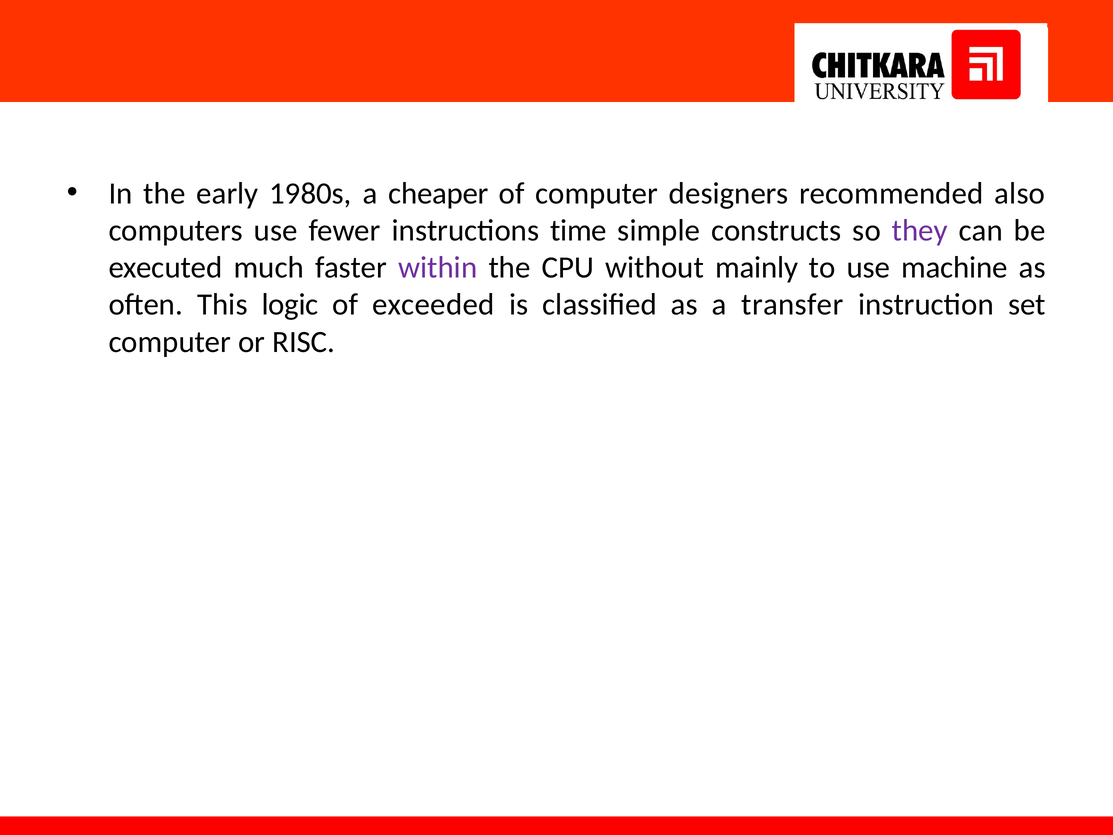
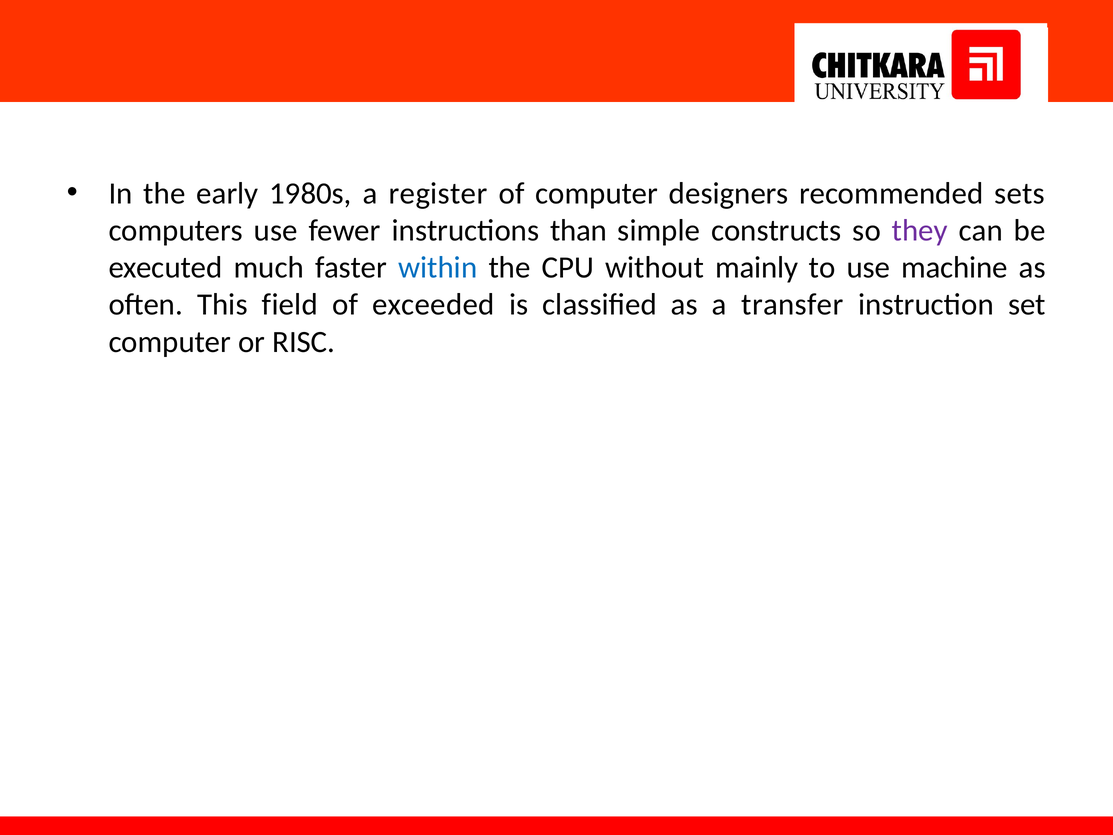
cheaper: cheaper -> register (438, 193)
also: also -> sets (1020, 193)
time: time -> than (579, 230)
within colour: purple -> blue (438, 267)
logic: logic -> field (290, 305)
